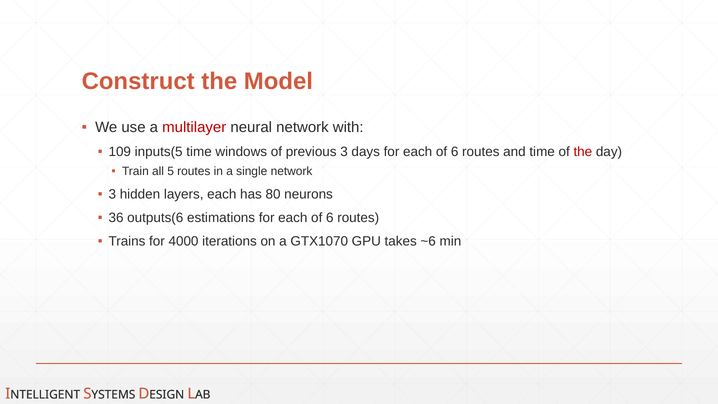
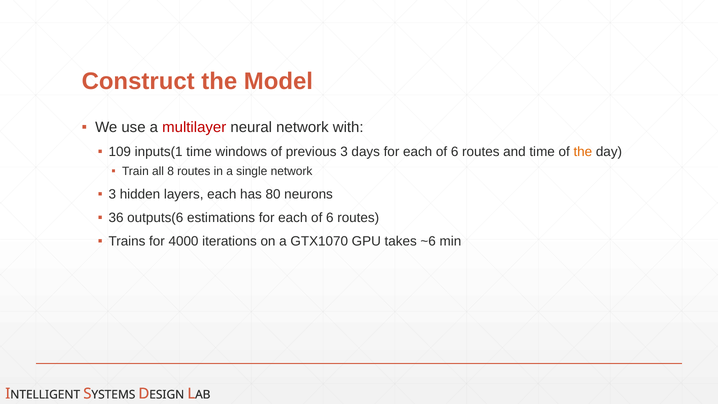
inputs(5: inputs(5 -> inputs(1 (159, 152)
the colour: red -> orange (583, 152)
5: 5 -> 8 (171, 171)
